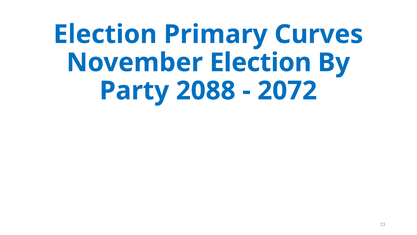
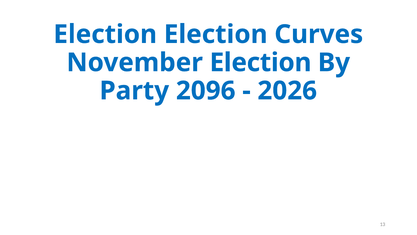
Election Primary: Primary -> Election (216, 34)
2088: 2088 -> 2096 (206, 91)
2072: 2072 -> 2026 (287, 91)
